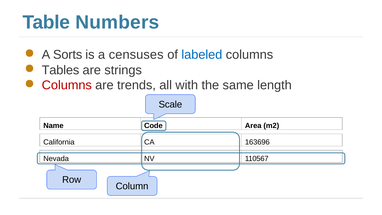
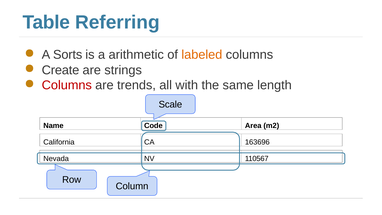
Numbers: Numbers -> Referring (117, 22)
censuses: censuses -> arithmetic (136, 55)
labeled colour: blue -> orange (202, 55)
Tables: Tables -> Create (60, 70)
